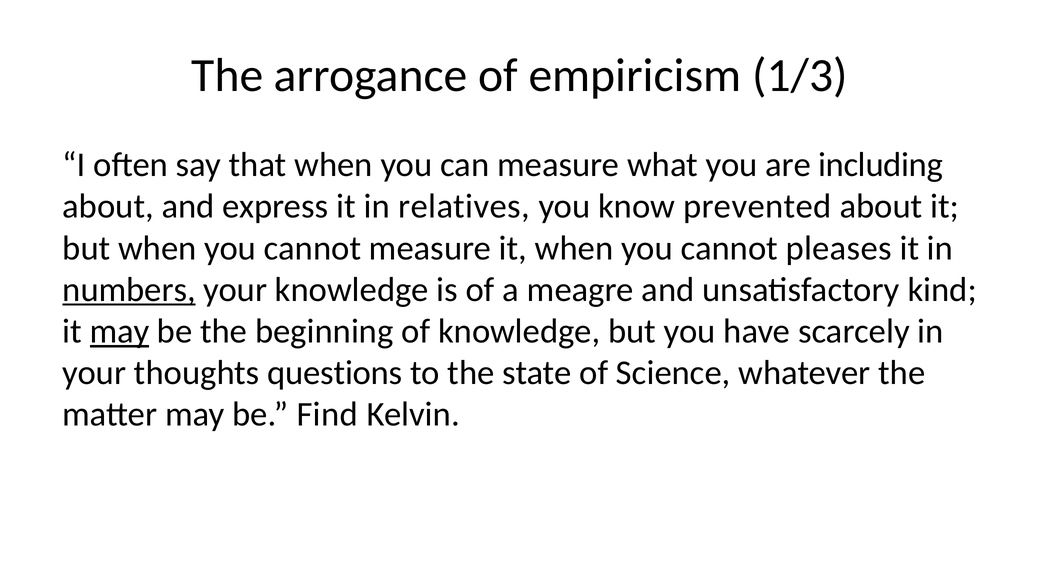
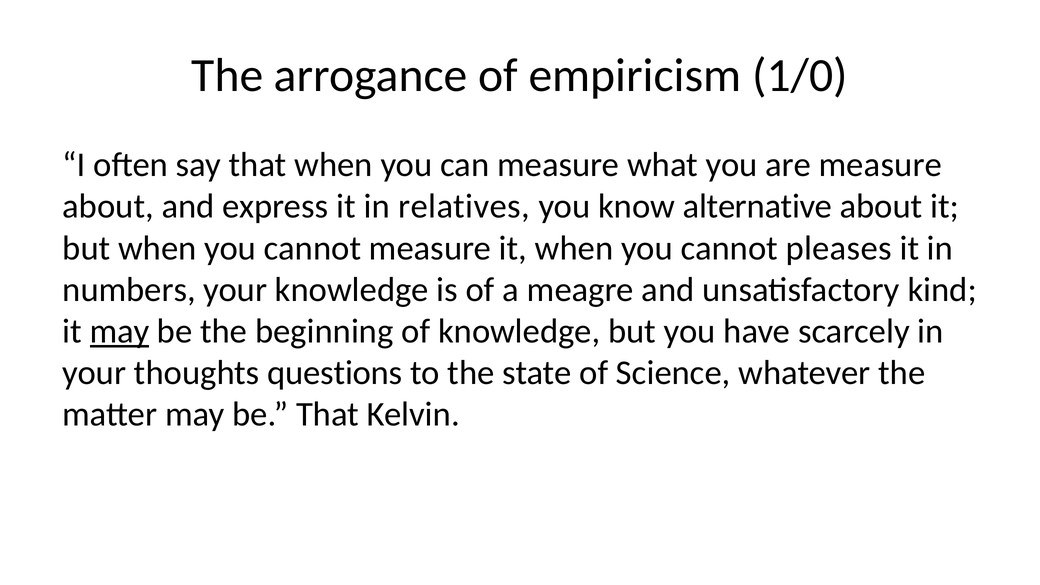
1/3: 1/3 -> 1/0 (800, 75)
are including: including -> measure (880, 165)
prevented: prevented -> alternative (758, 207)
numbers underline: present -> none (129, 290)
be Find: Find -> That (328, 415)
